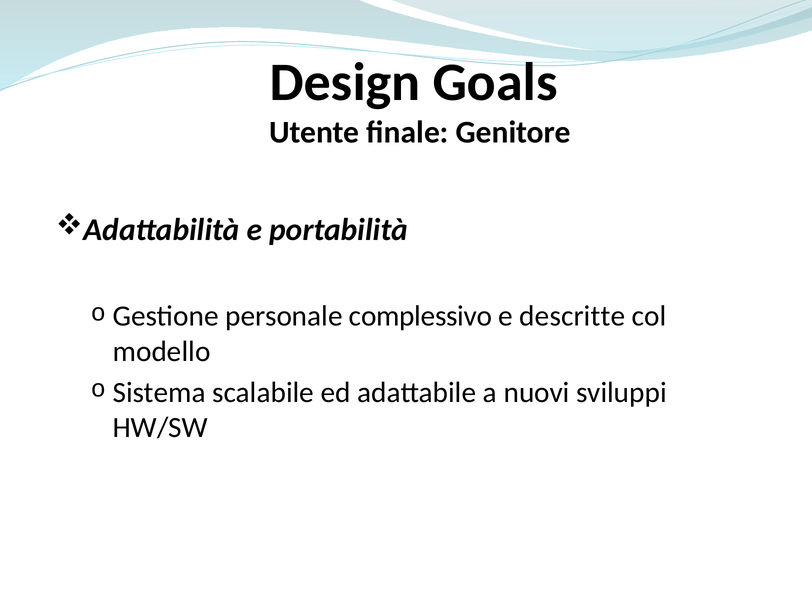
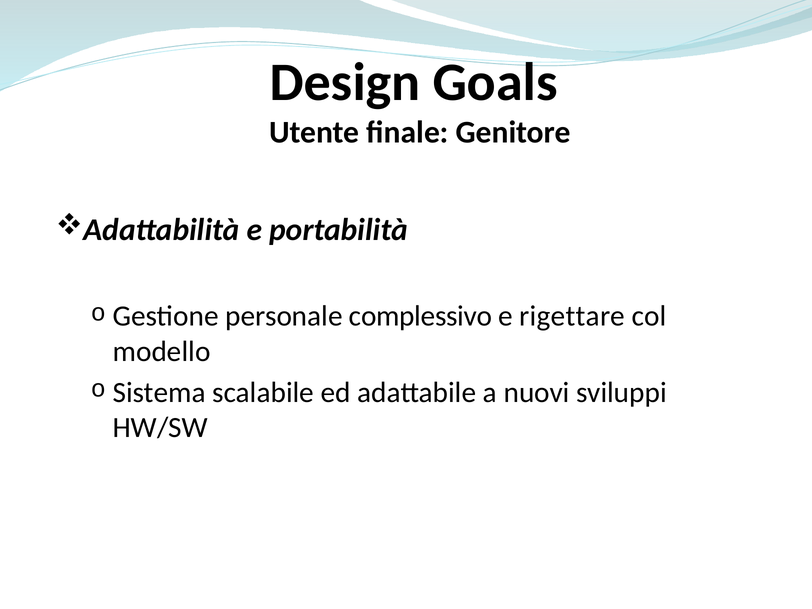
descritte: descritte -> rigettare (572, 316)
